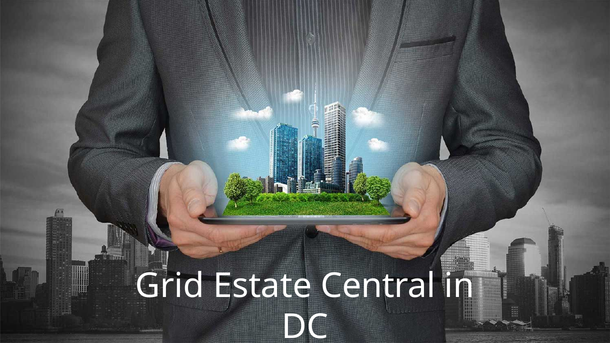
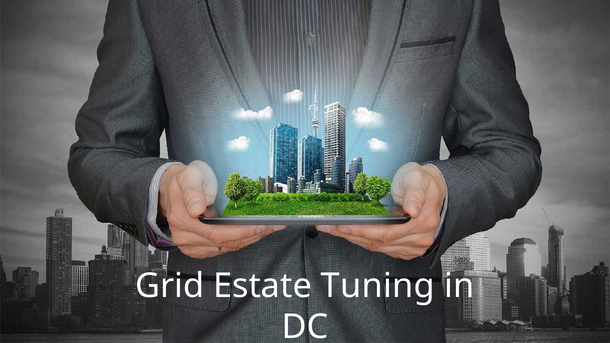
Central: Central -> Tuning (378, 286)
